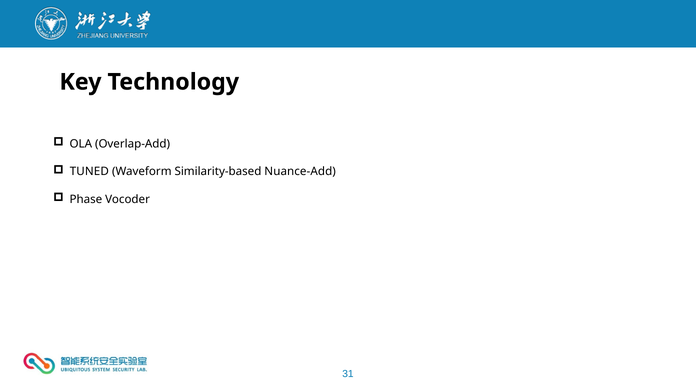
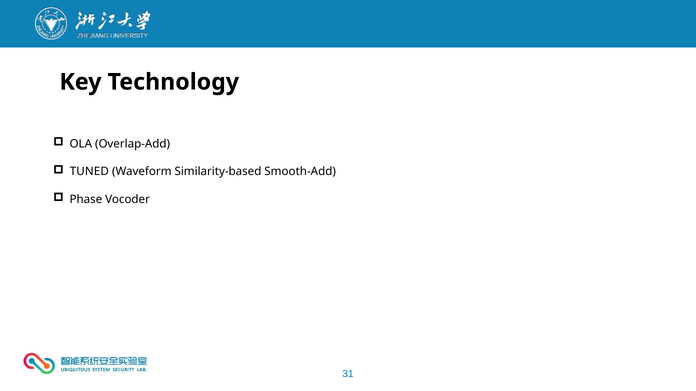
Nuance-Add: Nuance-Add -> Smooth-Add (300, 172)
